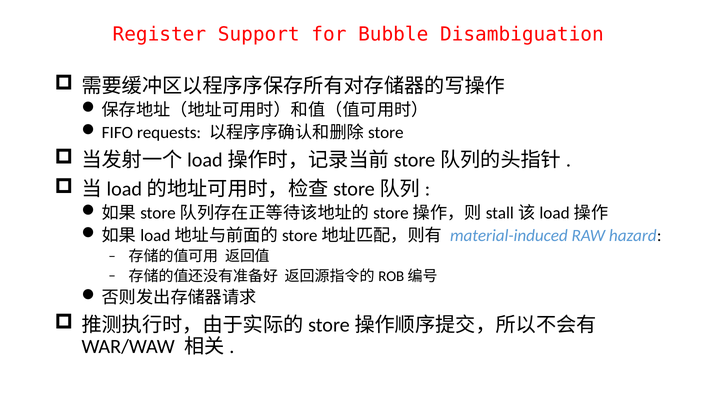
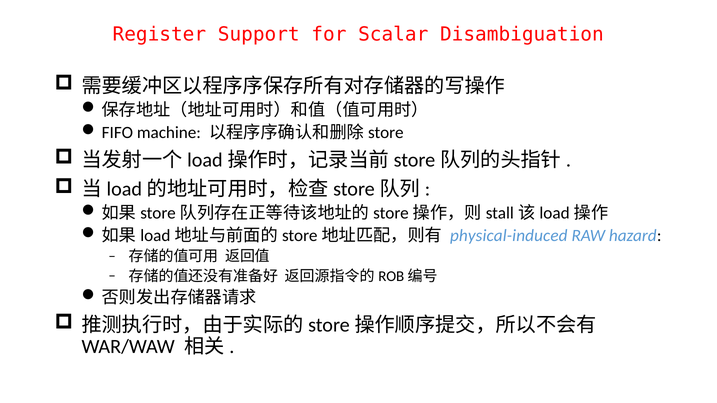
Bubble: Bubble -> Scalar (393, 34)
requests: requests -> machine (169, 133)
material-induced: material-induced -> physical-induced (509, 236)
